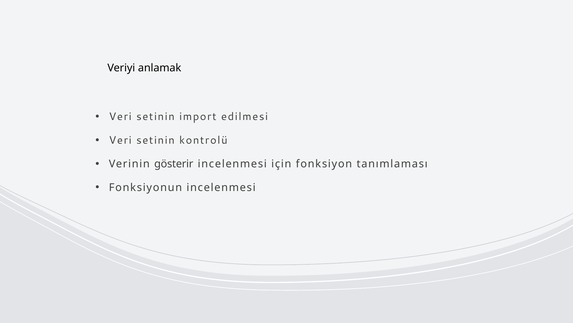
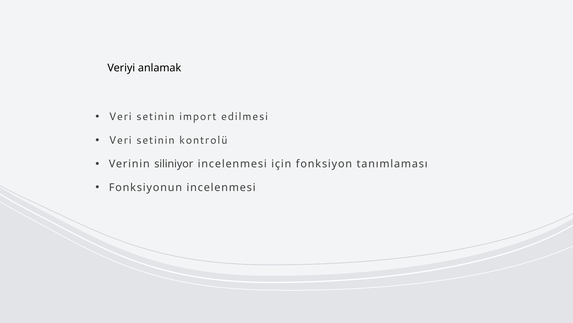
gösterir: gösterir -> siliniyor (174, 164)
